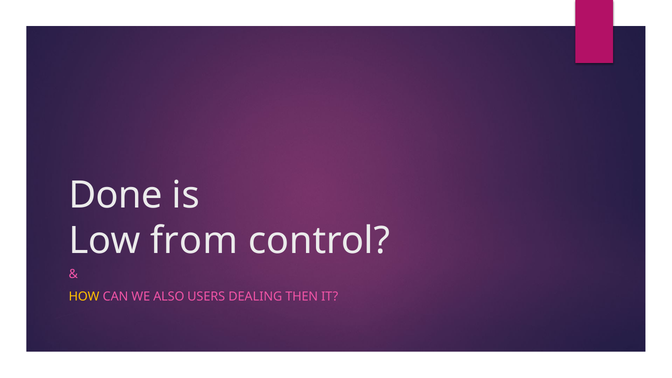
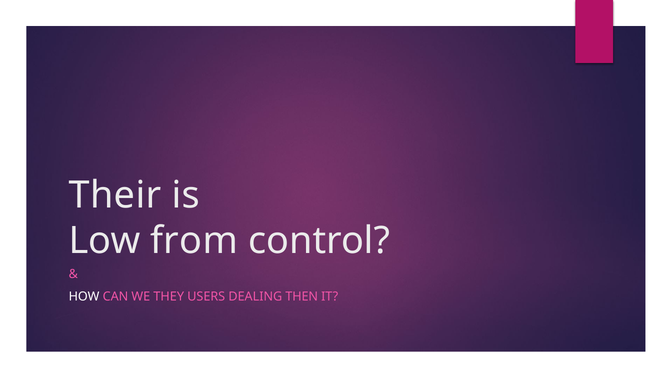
Done: Done -> Their (115, 195)
HOW colour: yellow -> white (84, 296)
ALSO: ALSO -> THEY (169, 296)
